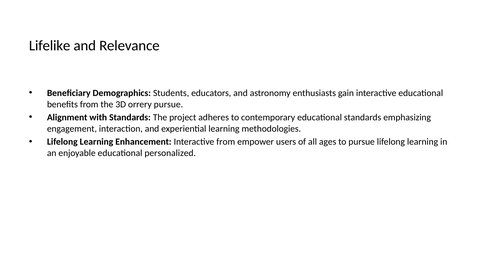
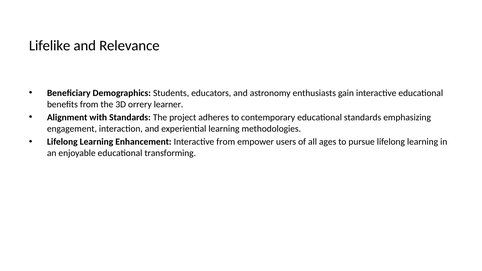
orrery pursue: pursue -> learner (169, 104)
personalized: personalized -> transforming (170, 153)
